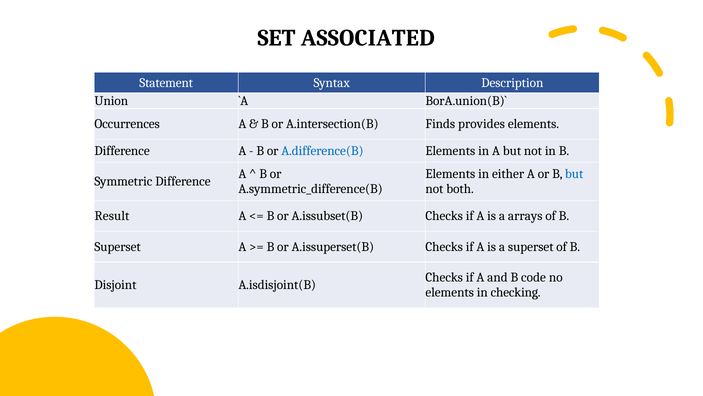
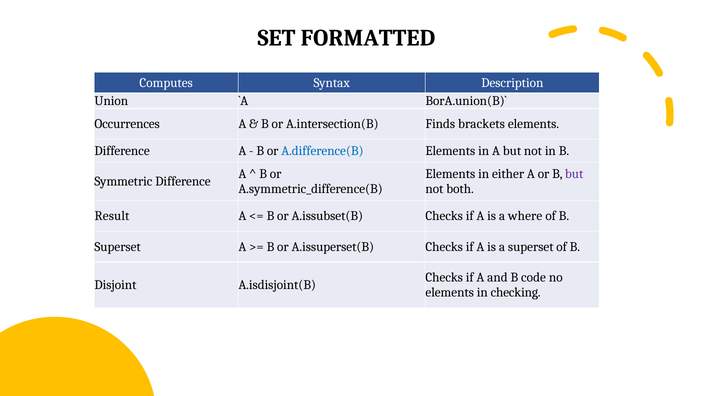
ASSOCIATED: ASSOCIATED -> FORMATTED (368, 38)
Statement: Statement -> Computes (166, 83)
provides: provides -> brackets (481, 124)
but colour: blue -> purple (574, 174)
arrays: arrays -> where (525, 216)
